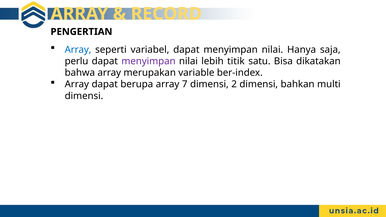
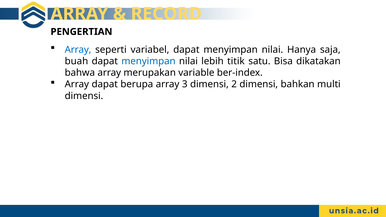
perlu: perlu -> buah (76, 61)
menyimpan colour: purple -> blue (148, 61)
7: 7 -> 3 (185, 84)
